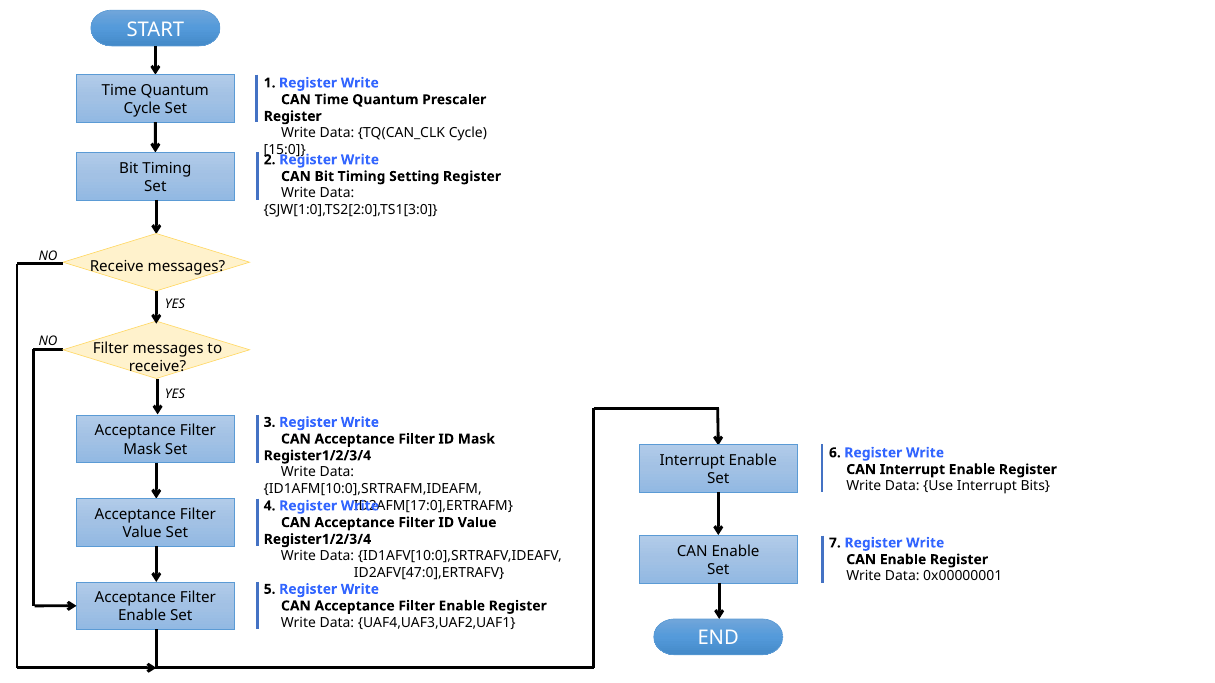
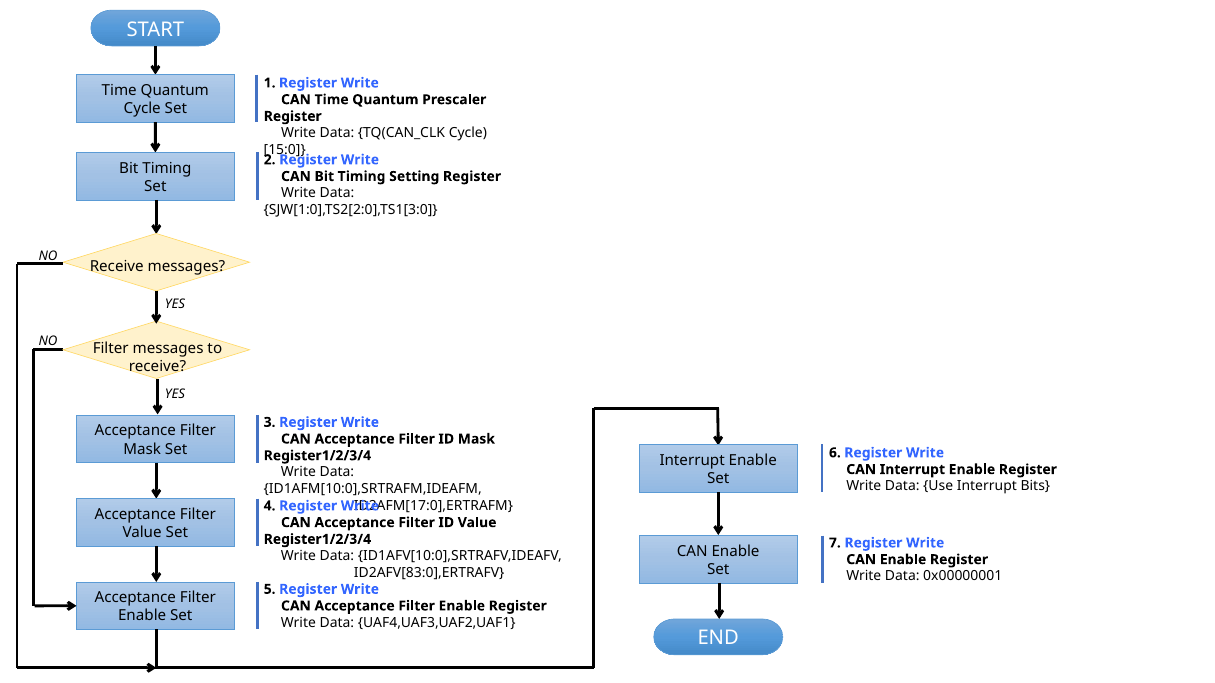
ID2AFV[47:0],ERTRAFV: ID2AFV[47:0],ERTRAFV -> ID2AFV[83:0],ERTRAFV (429, 573)
